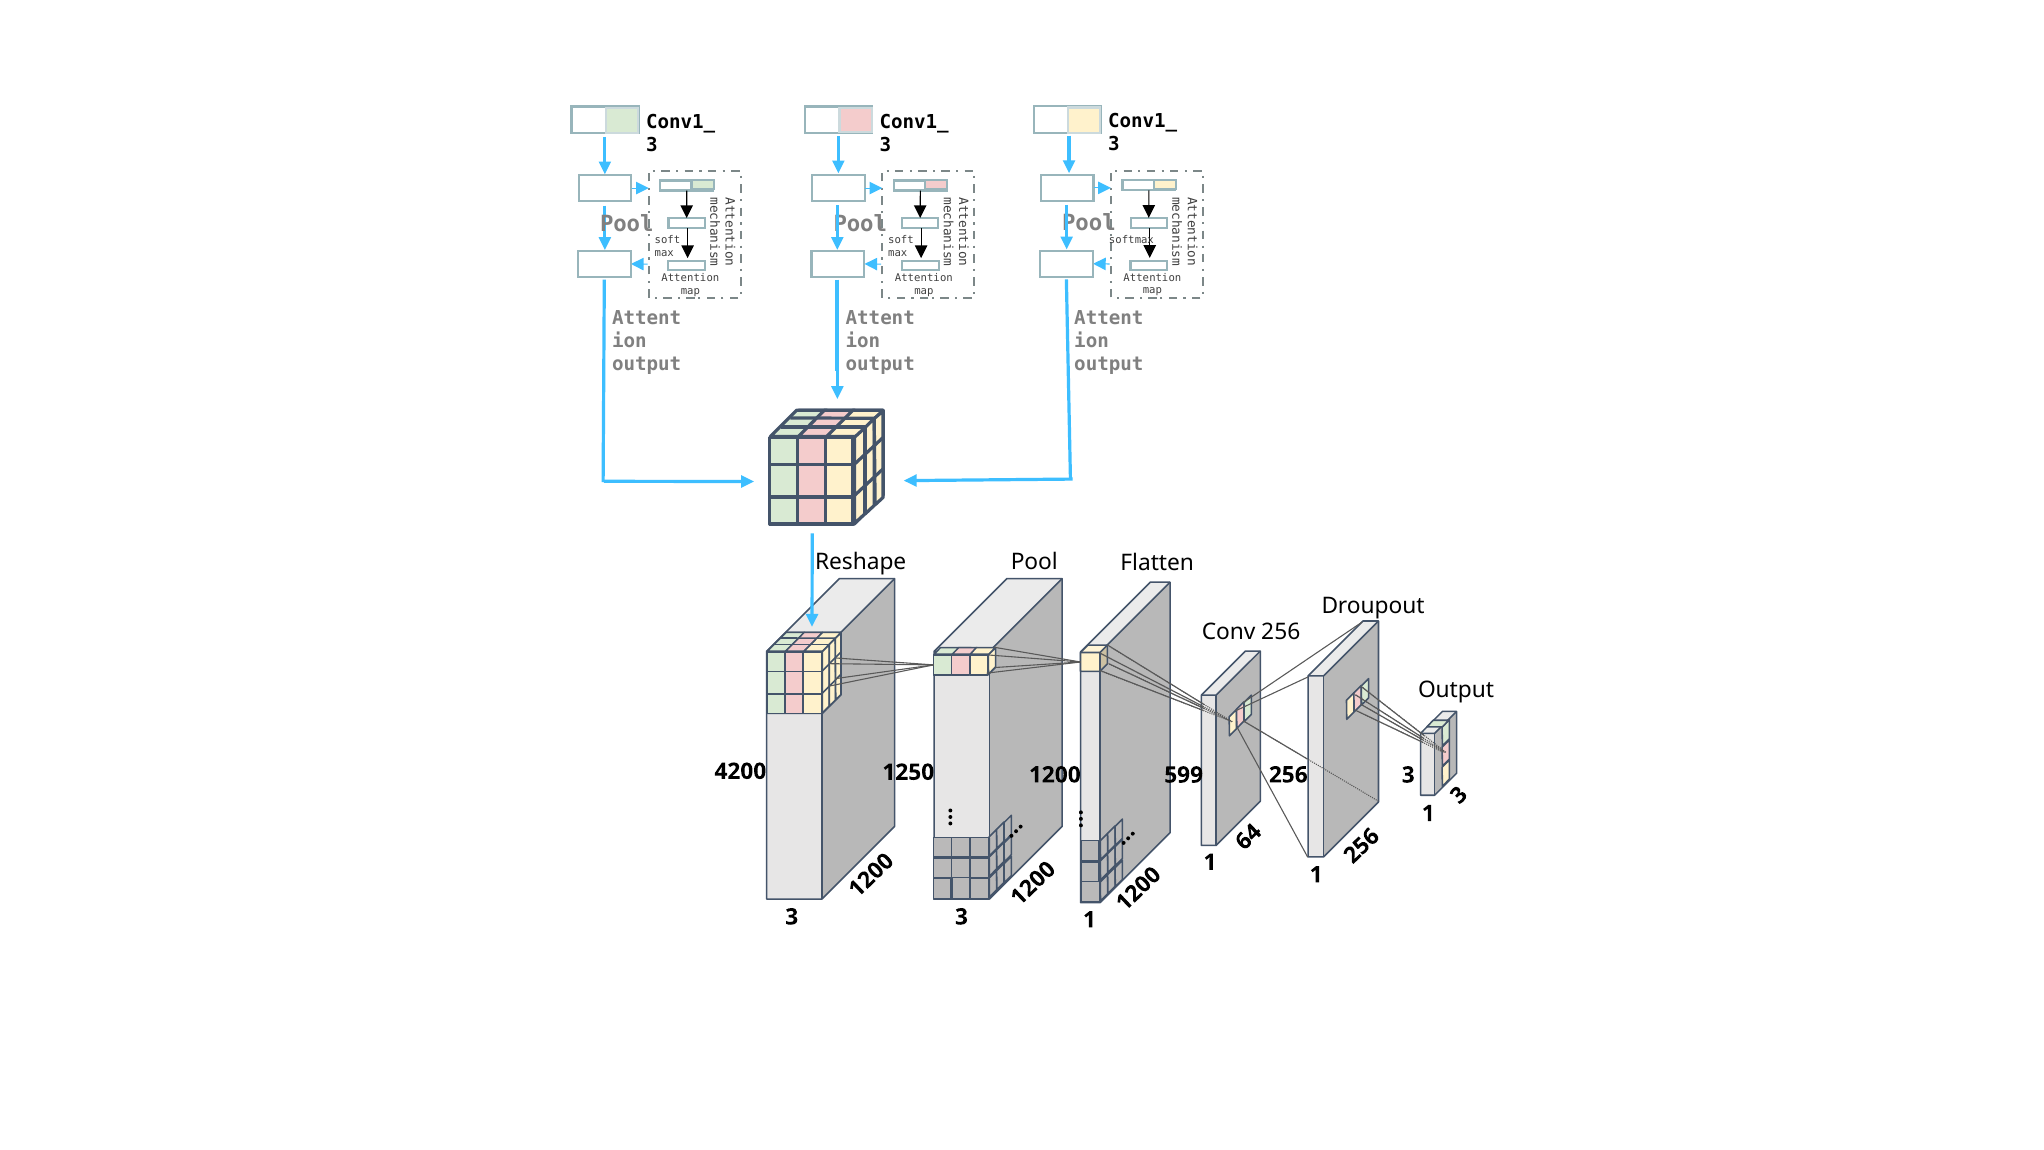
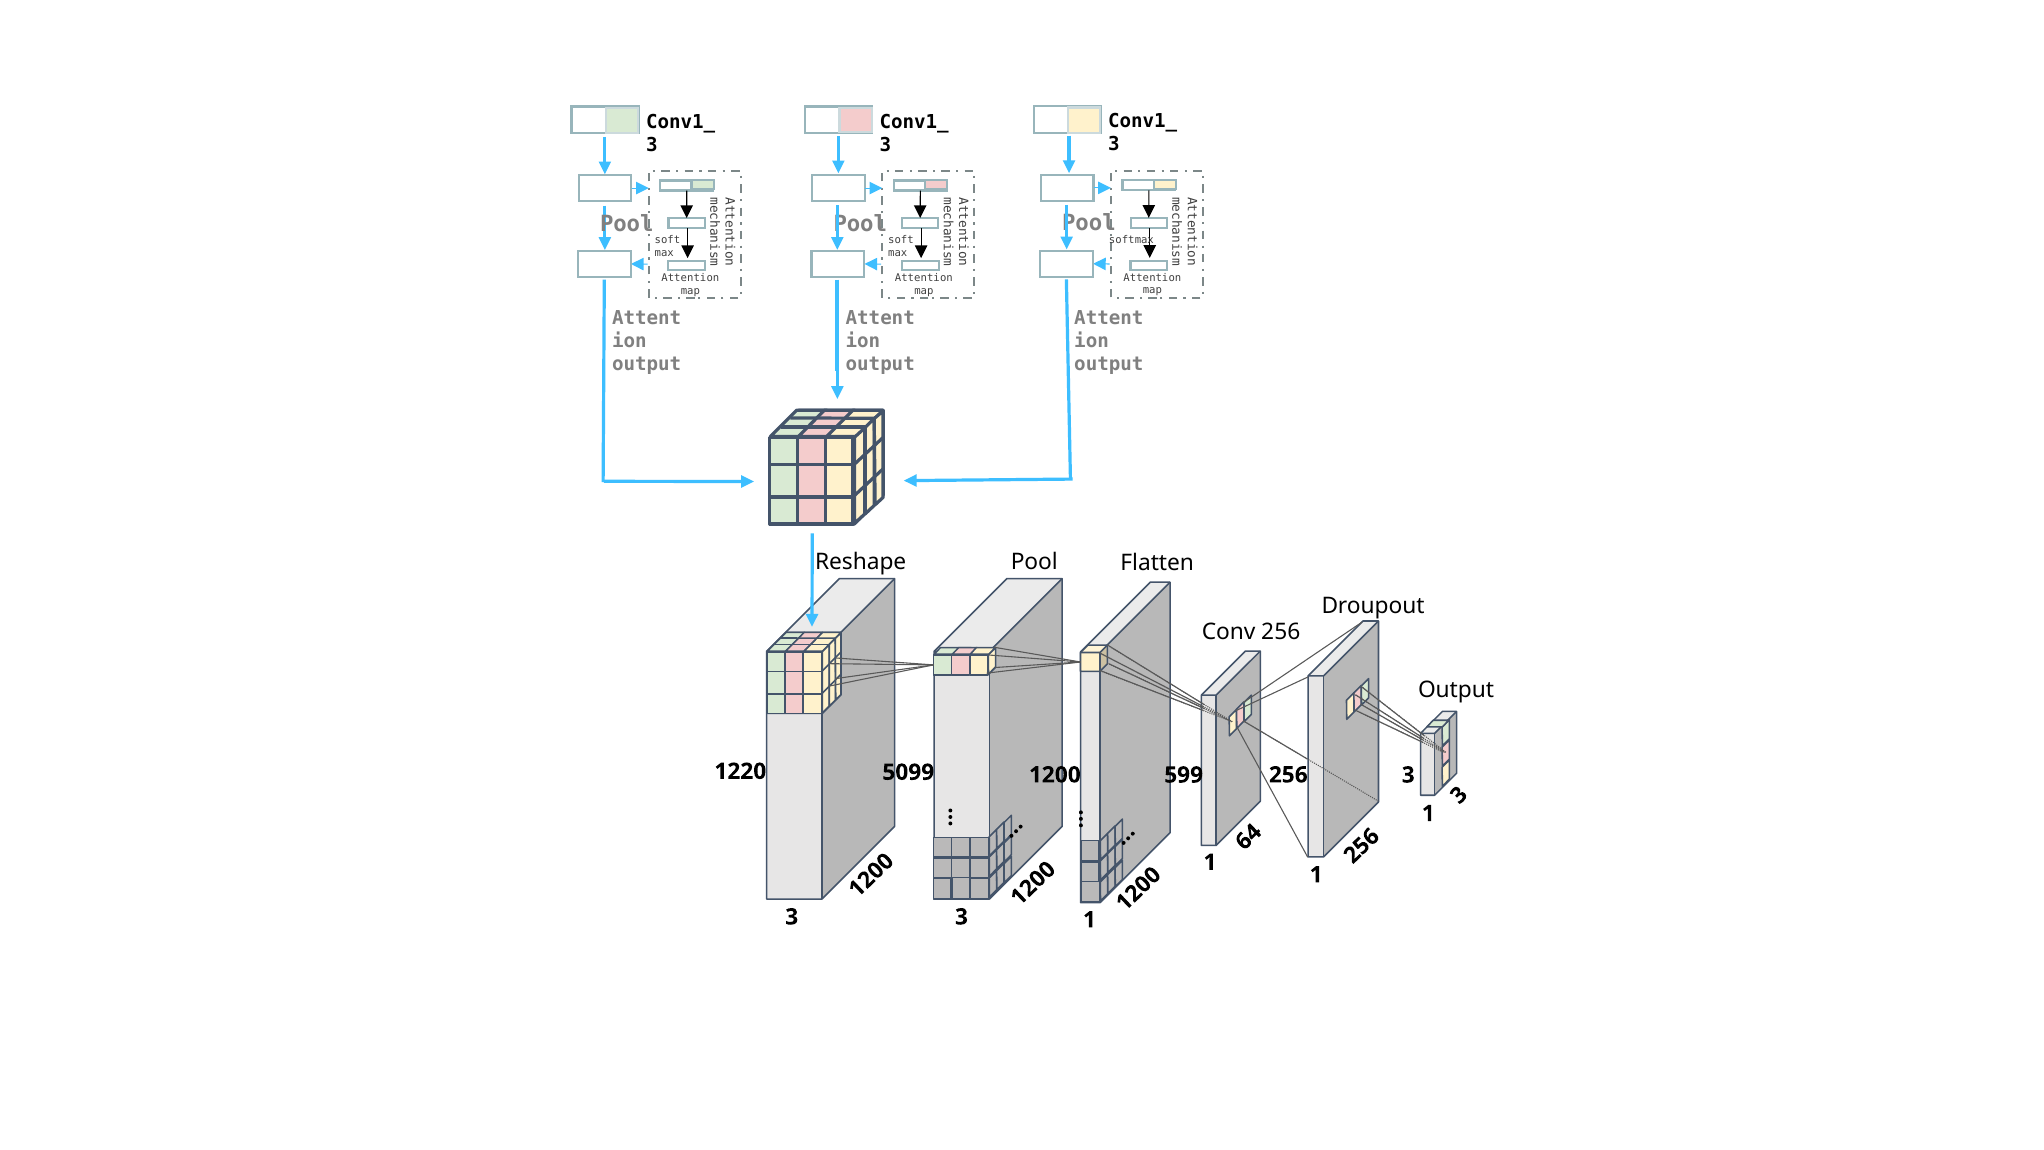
4200: 4200 -> 1220 (740, 771)
1250: 1250 -> 5099 (908, 772)
